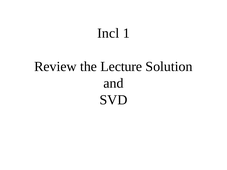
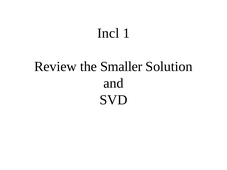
Lecture: Lecture -> Smaller (121, 67)
